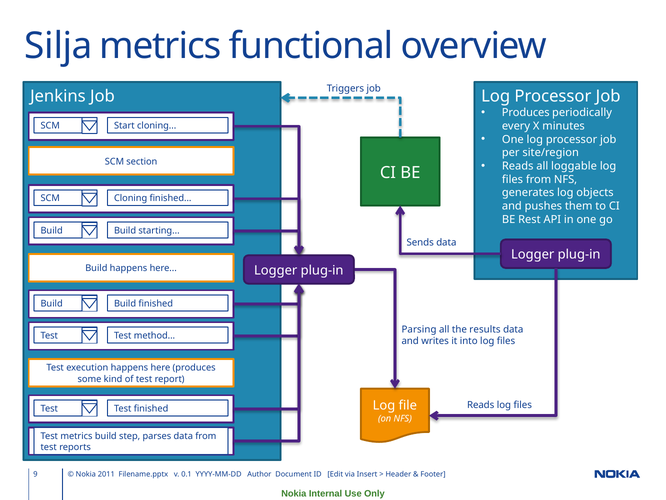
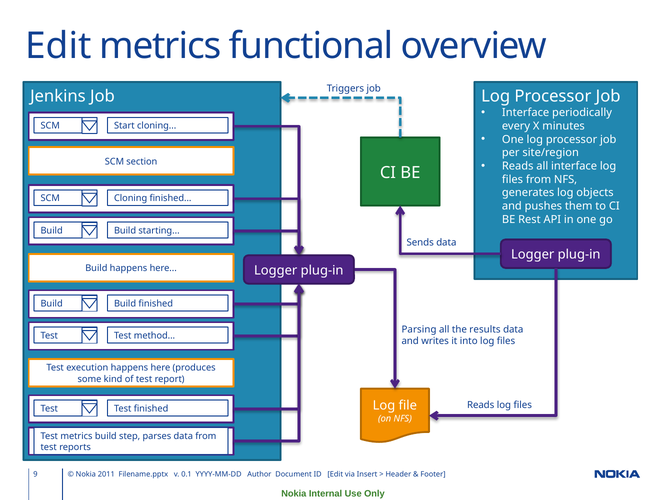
Silja: Silja -> Edit (58, 46)
Produces: Produces -> Interface (526, 113)
all loggable: loggable -> interface (574, 166)
